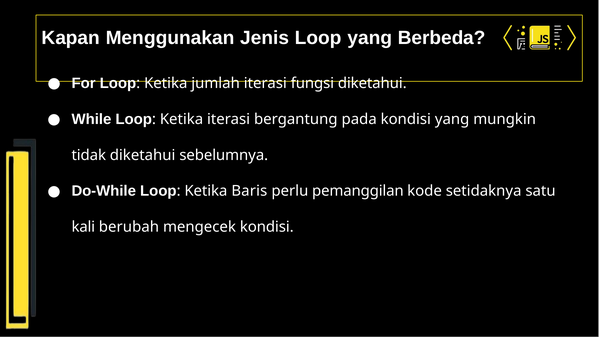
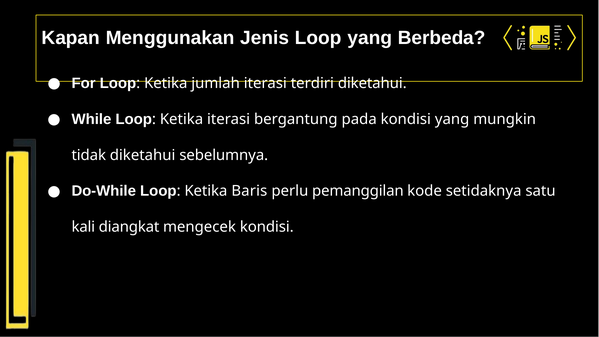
fungsi: fungsi -> terdiri (312, 83)
berubah: berubah -> diangkat (129, 227)
